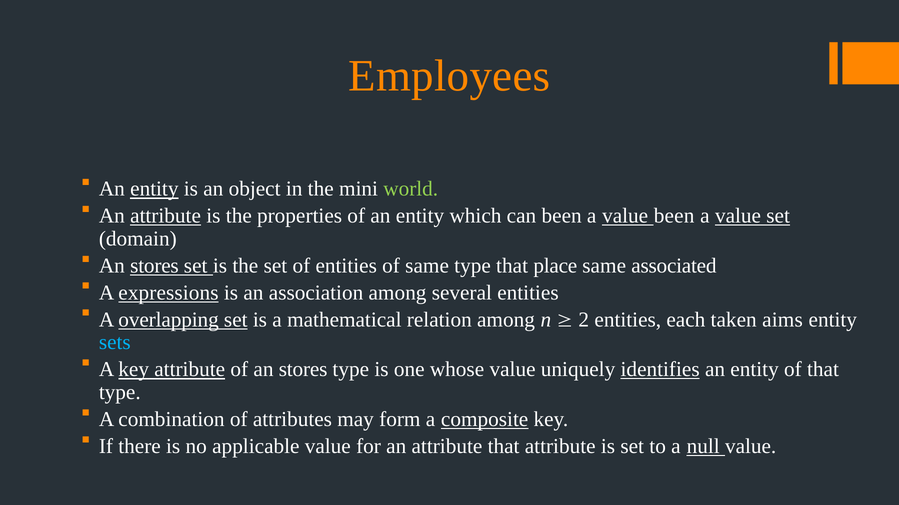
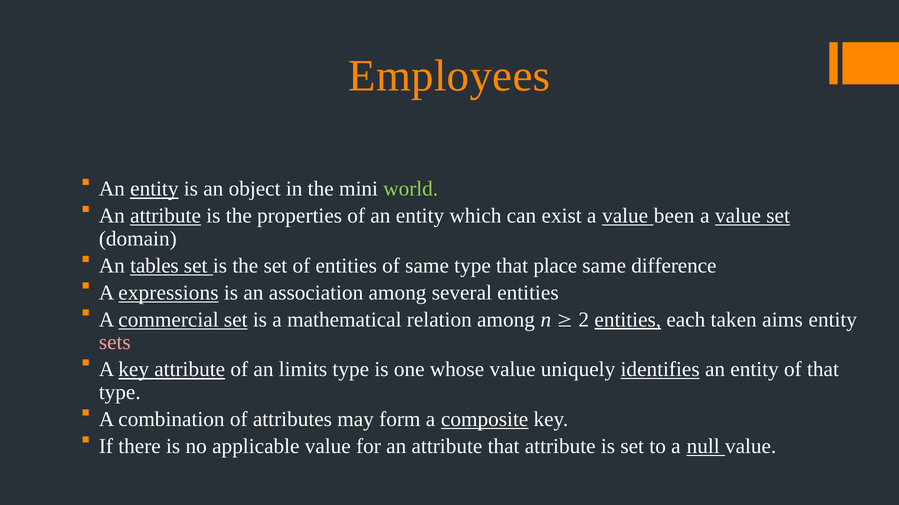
can been: been -> exist (562, 216)
stores: stores -> tables (154, 266)
associated: associated -> difference (674, 266)
overlapping: overlapping -> commercial (168, 320)
entities underline: none -> present (628, 320)
sets colour: light blue -> pink (115, 343)
of an stores: stores -> limits (303, 370)
